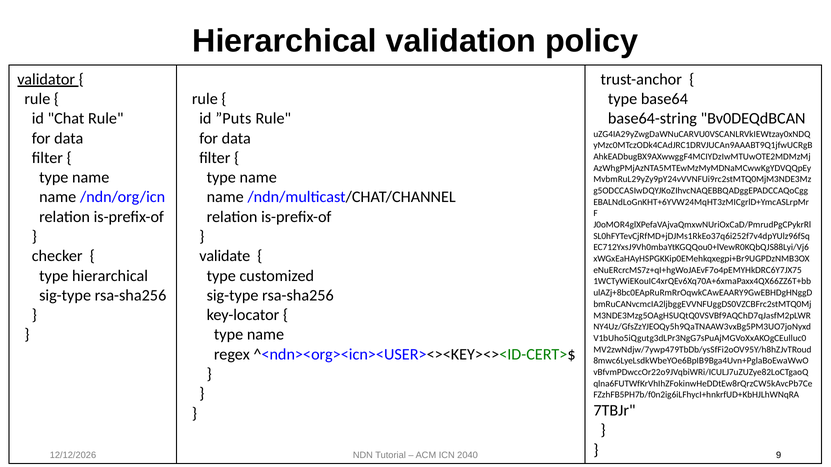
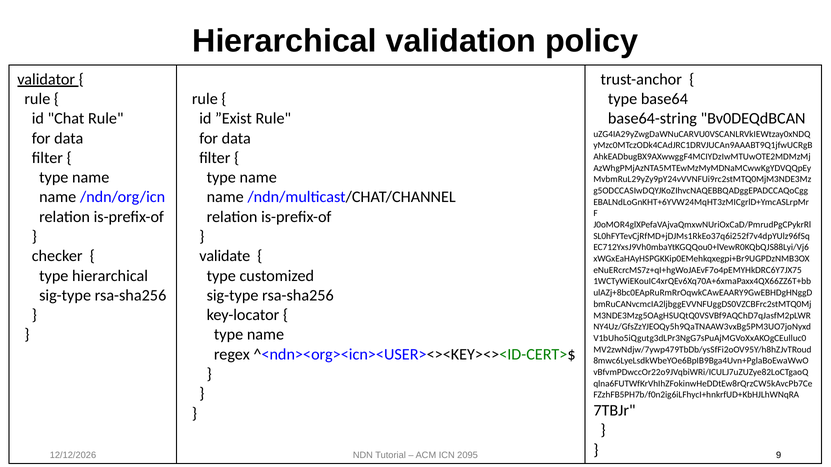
”Puts: ”Puts -> ”Exist (233, 119)
2040: 2040 -> 2095 (468, 456)
